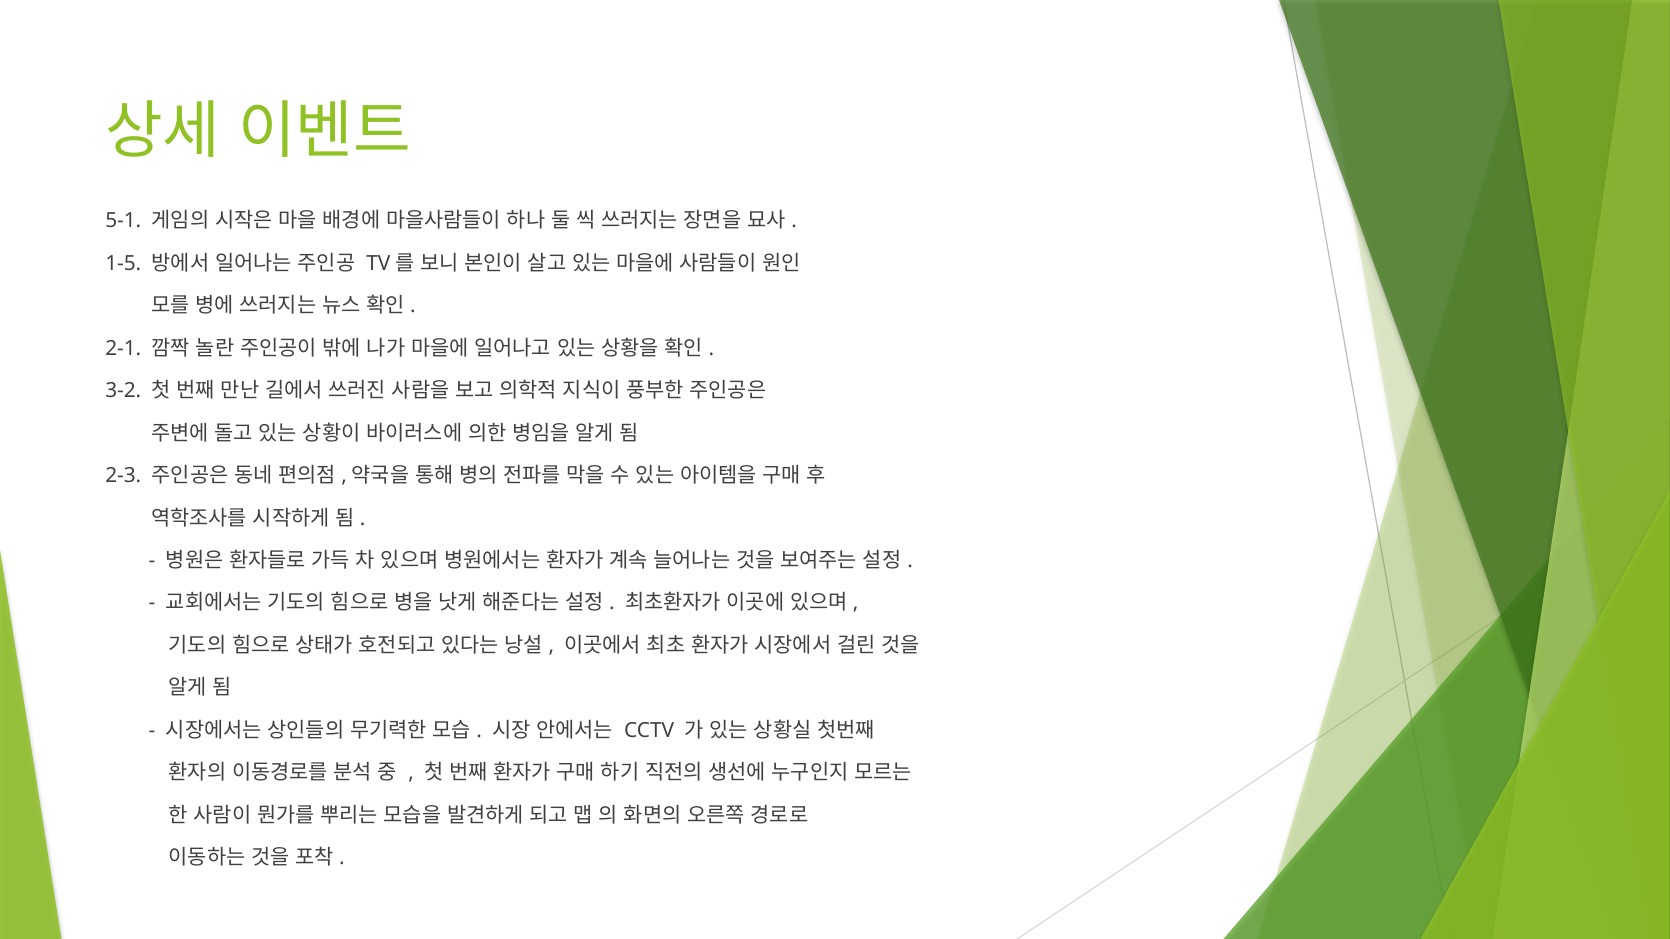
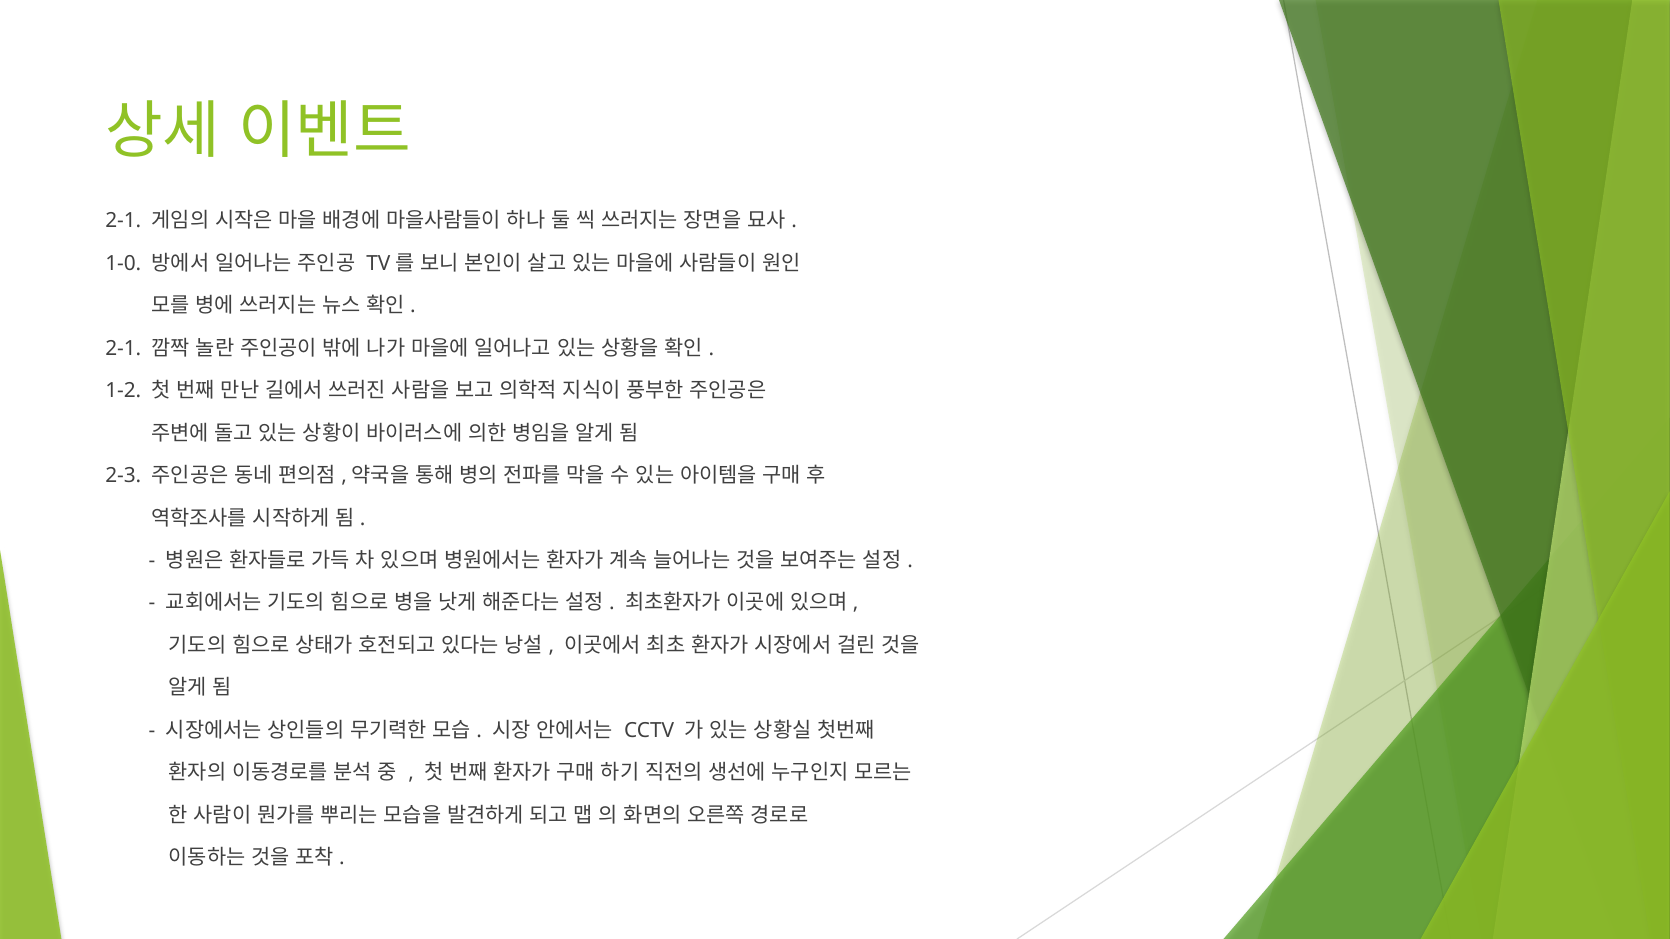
5-1: 5-1 -> 2-1 (123, 221)
1-5: 1-5 -> 1-0 (123, 264)
3-2: 3-2 -> 1-2 (123, 391)
